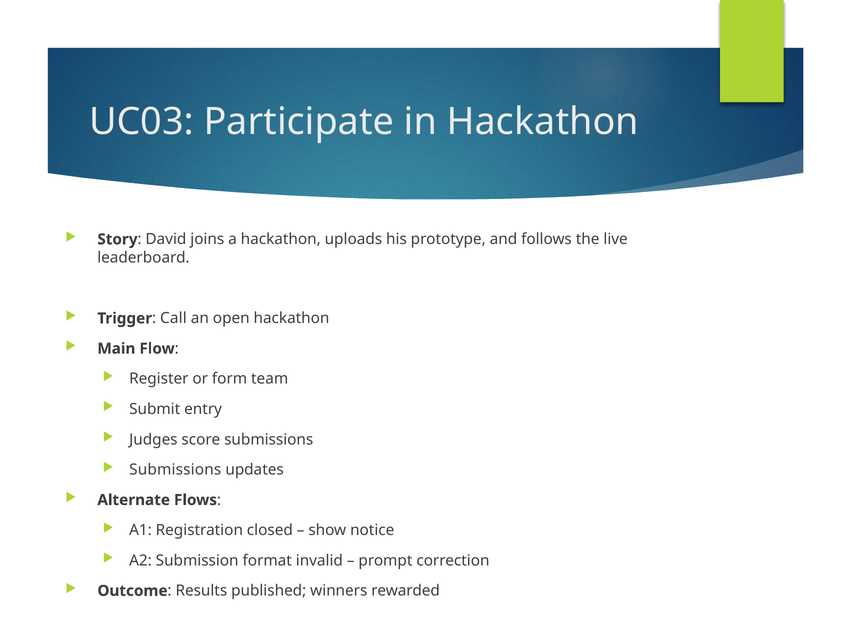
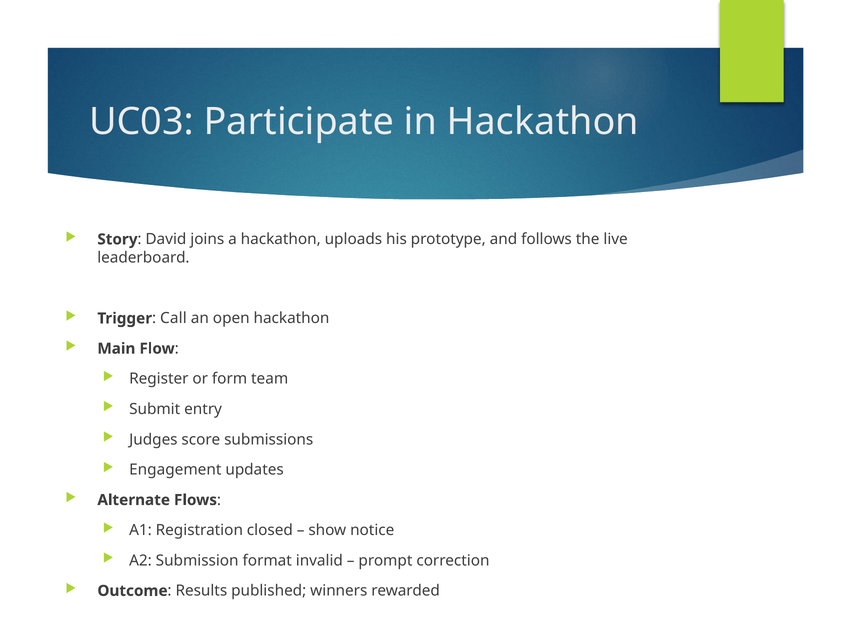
Submissions: Submissions -> Engagement (175, 469)
